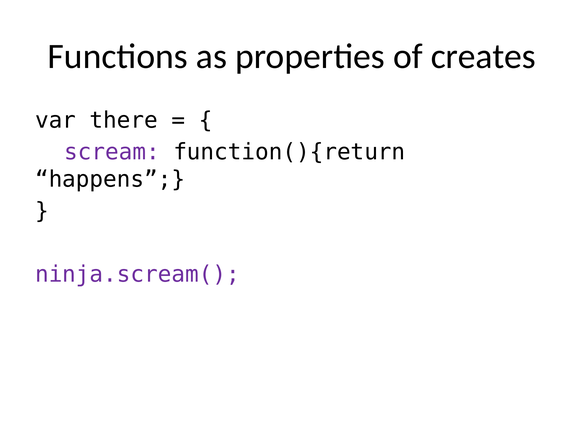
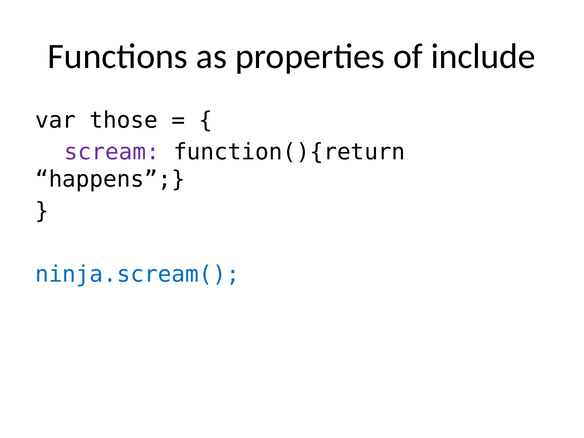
creates: creates -> include (483, 57)
there: there -> those (124, 120)
ninja.scream( colour: purple -> blue (137, 275)
